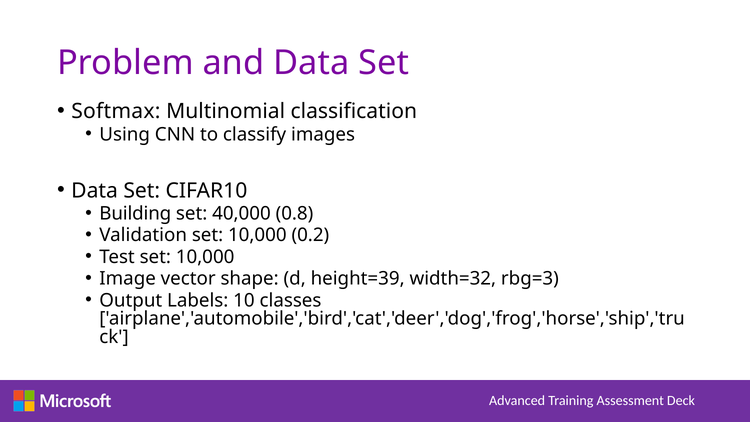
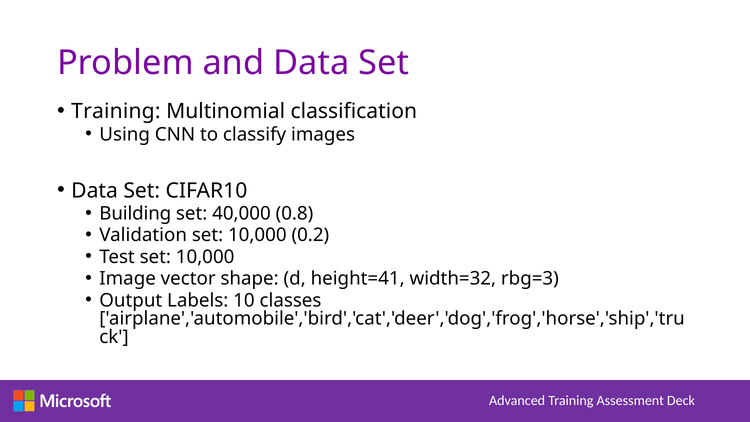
Softmax: Softmax -> Training (116, 111)
height=39: height=39 -> height=41 (358, 279)
